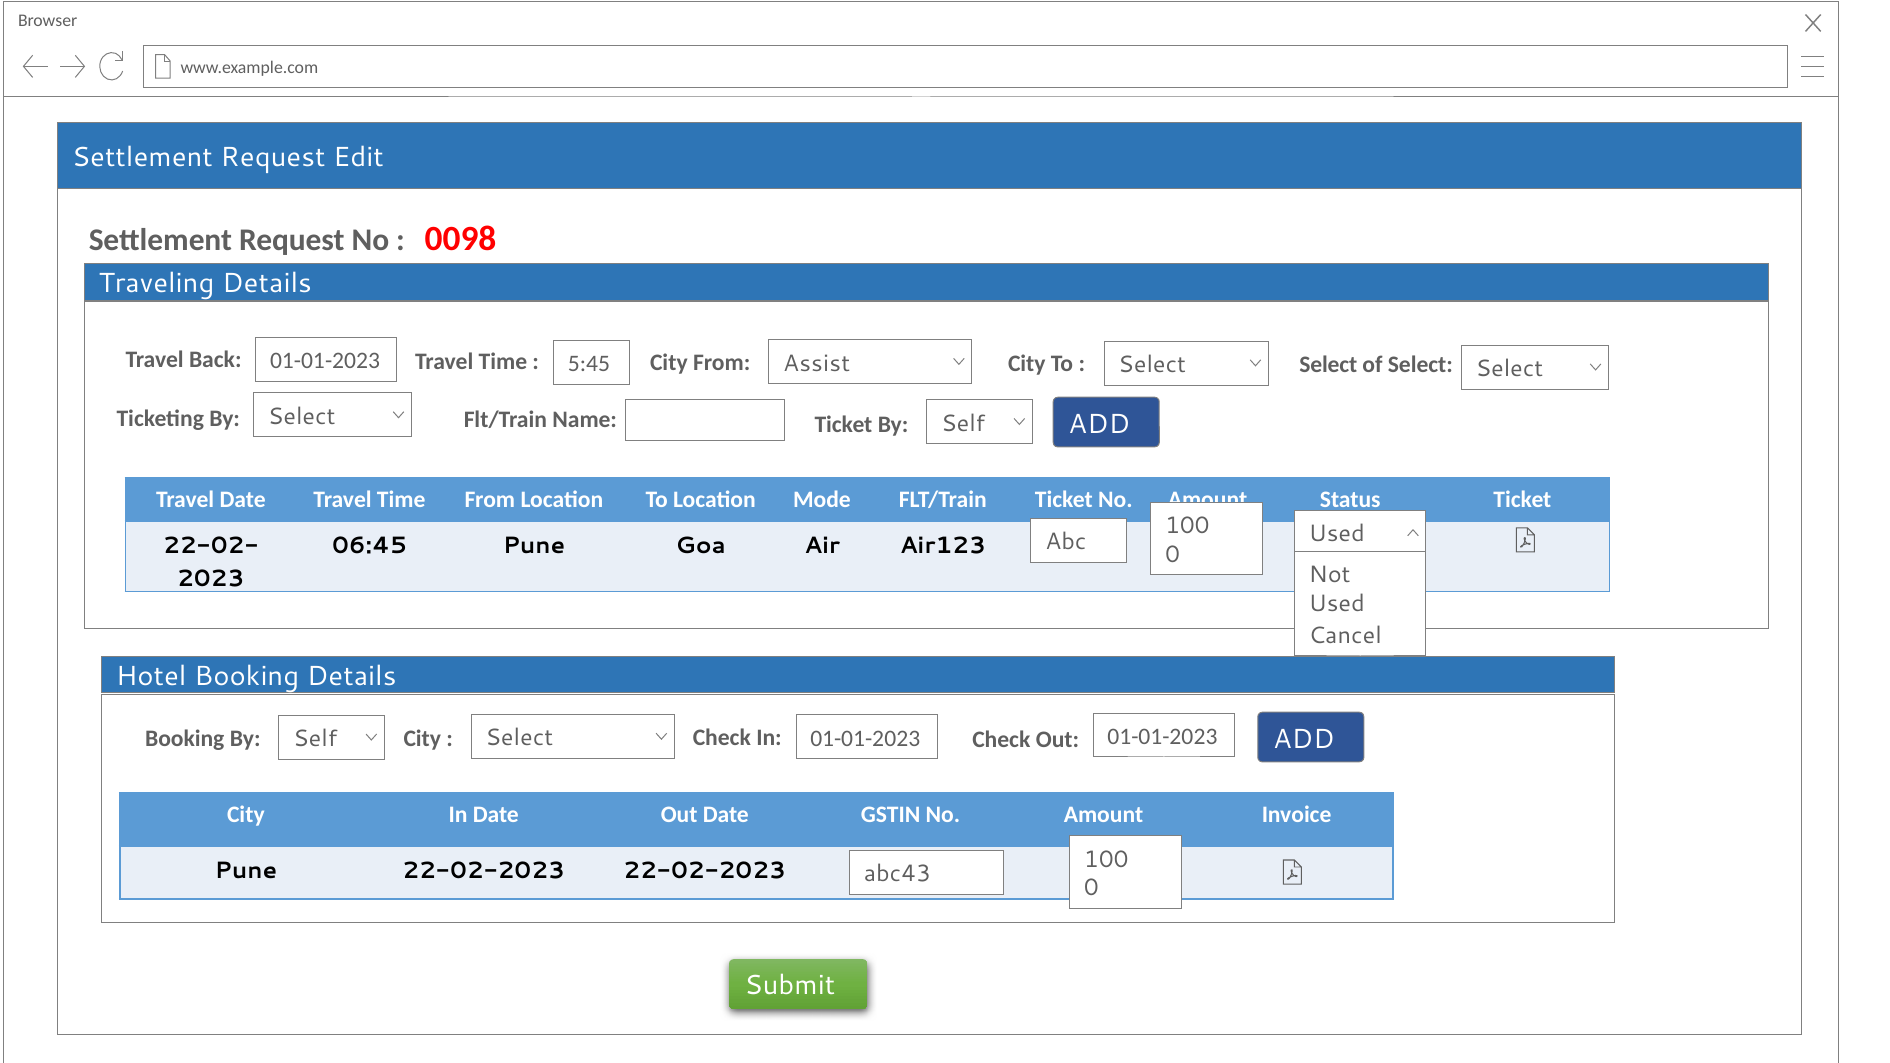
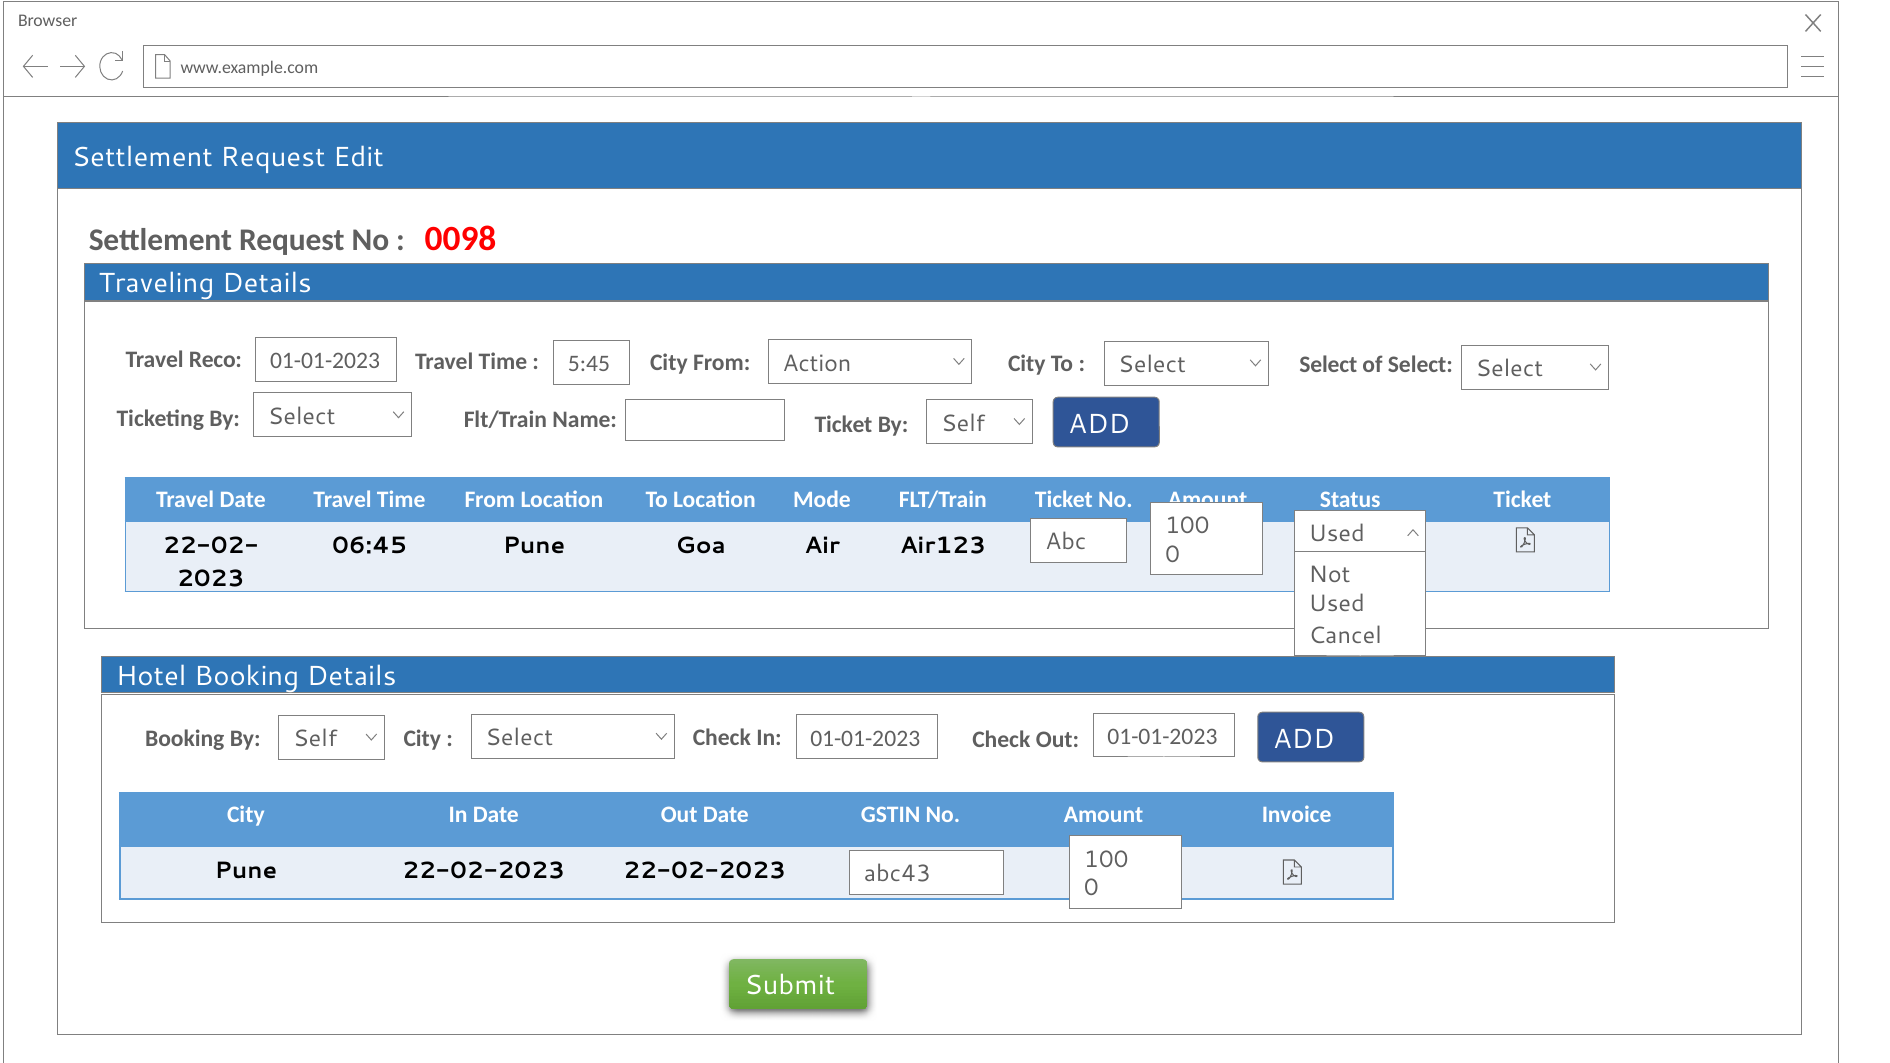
Back: Back -> Reco (215, 360)
Assist: Assist -> Action (817, 363)
